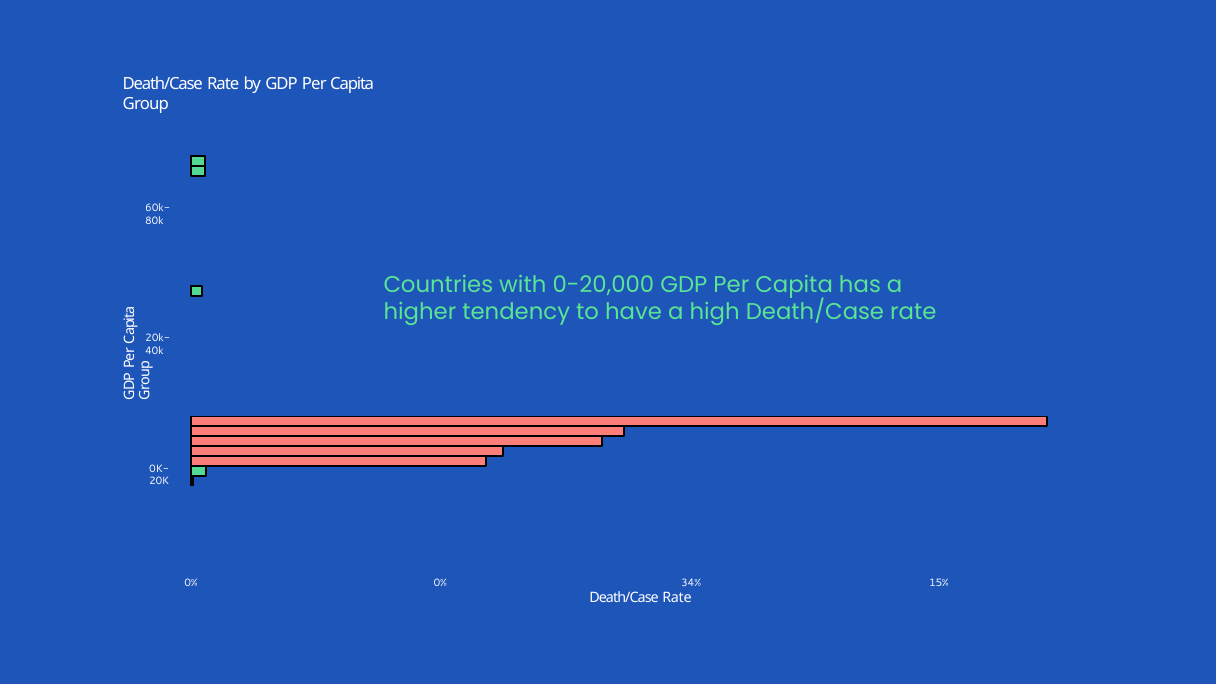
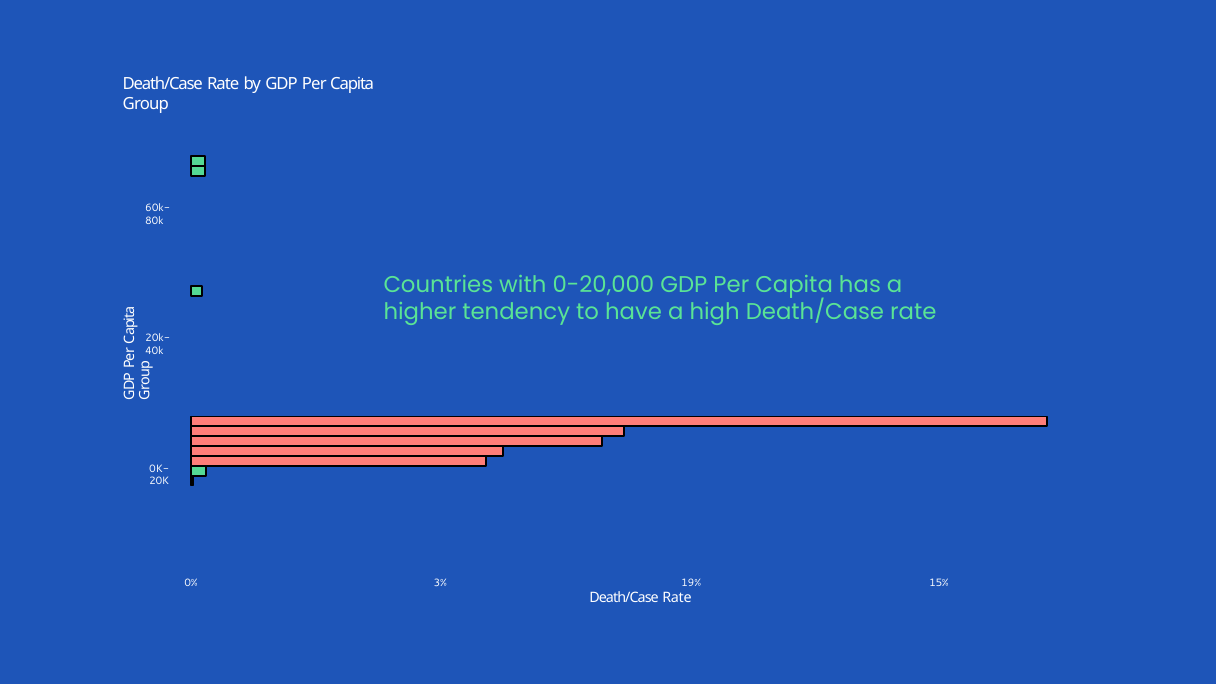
34%: 34% -> 19% (691, 583)
0% 0%: 0% -> 3% (440, 583)
